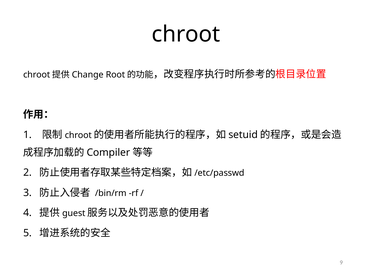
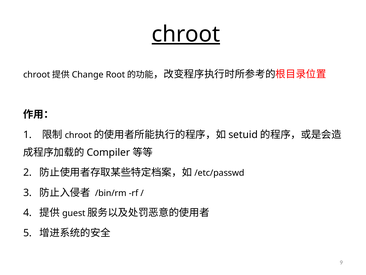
chroot underline: none -> present (186, 34)
